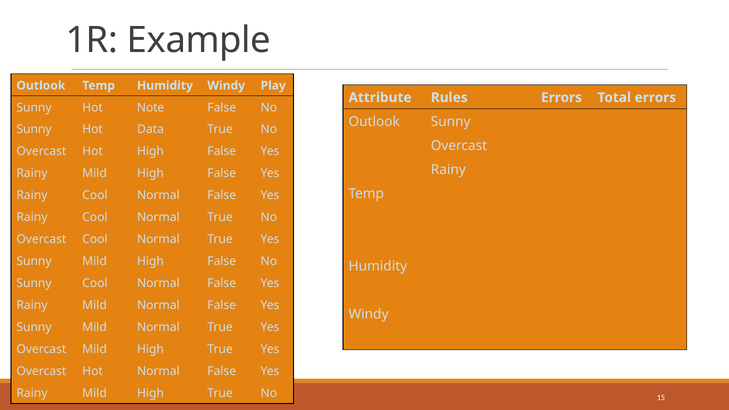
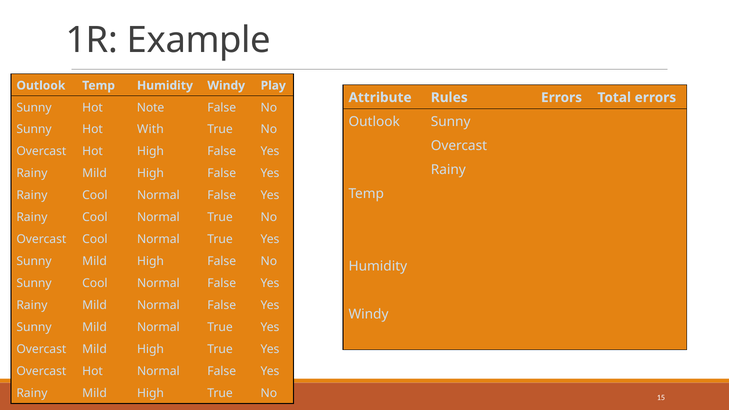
Data: Data -> With (150, 129)
